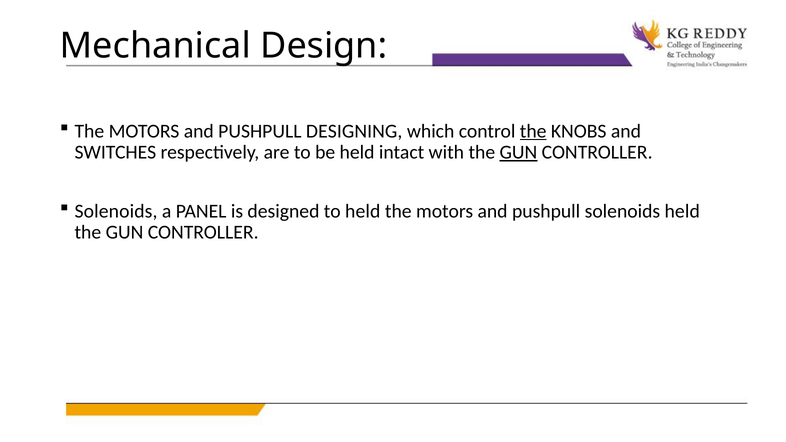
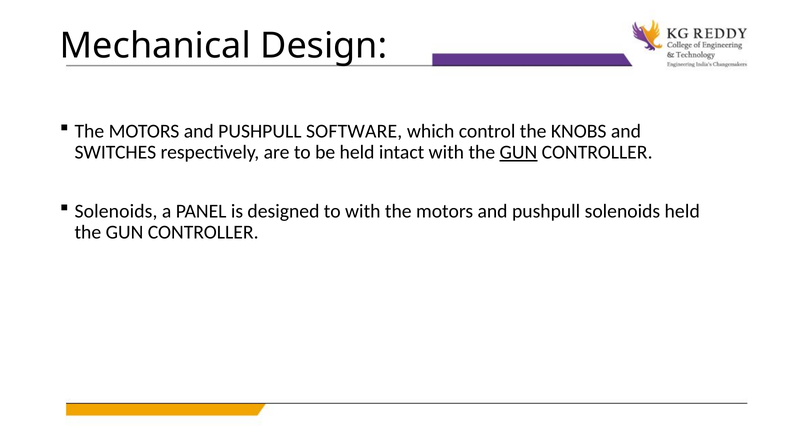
DESIGNING: DESIGNING -> SOFTWARE (354, 131)
the underline: present -> none (533, 131)
to held: held -> with (363, 211)
